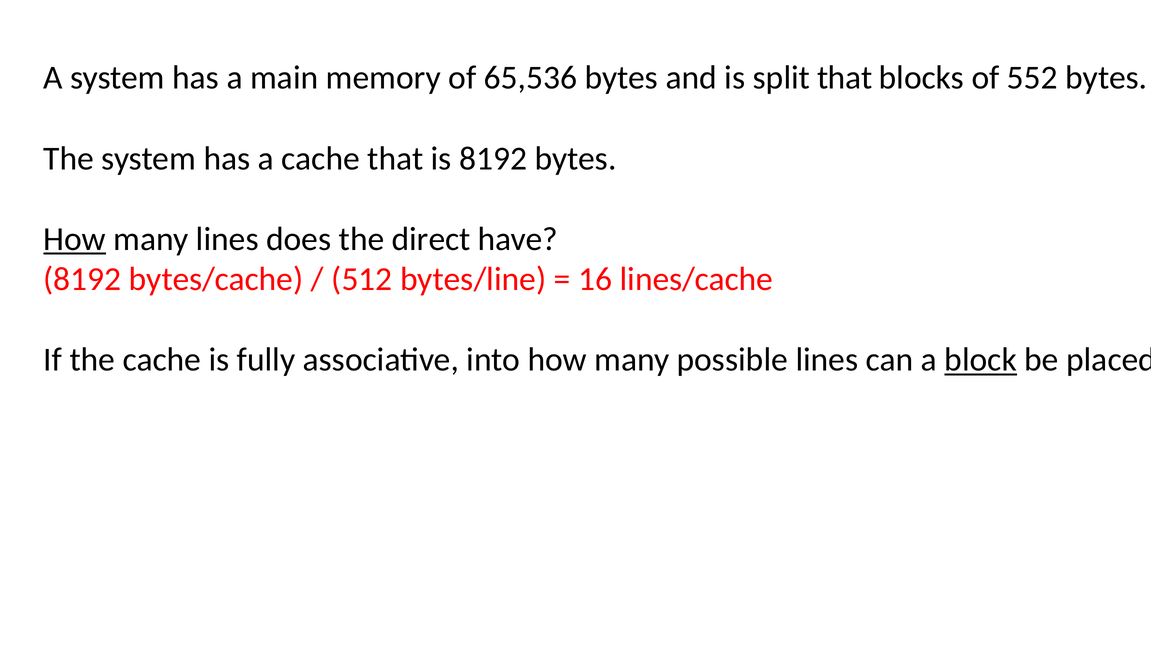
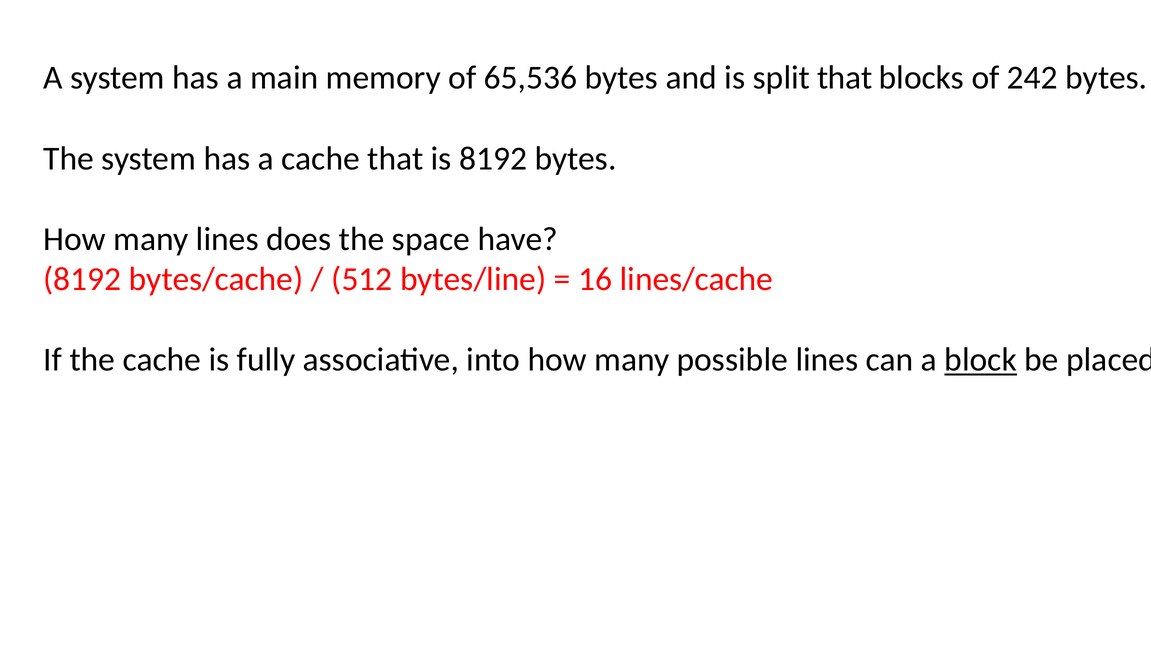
552: 552 -> 242 (1032, 78)
How underline: present -> none (75, 239)
direct: direct -> space (431, 239)
